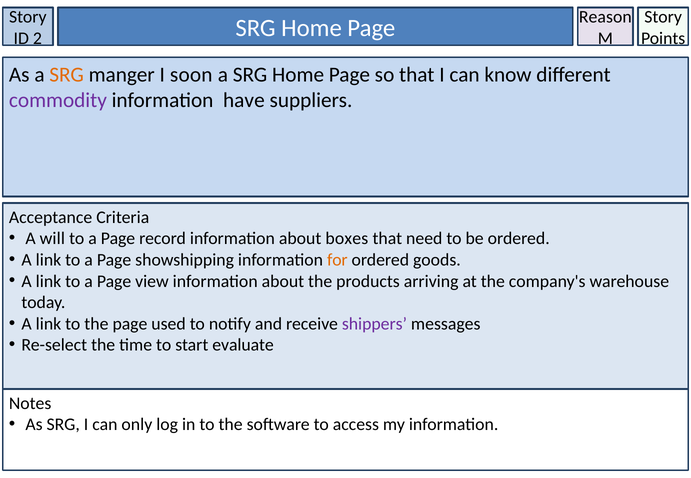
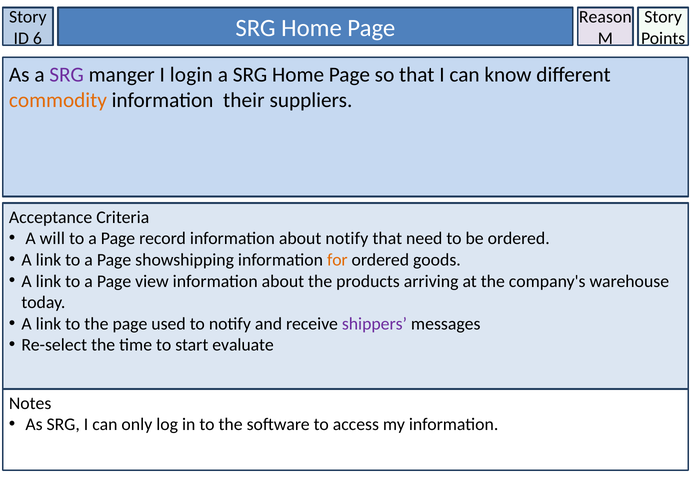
2: 2 -> 6 (37, 38)
SRG colour: orange -> purple (67, 75)
soon: soon -> login (191, 75)
commodity colour: purple -> orange (58, 100)
have: have -> their (244, 100)
about boxes: boxes -> notify (347, 239)
